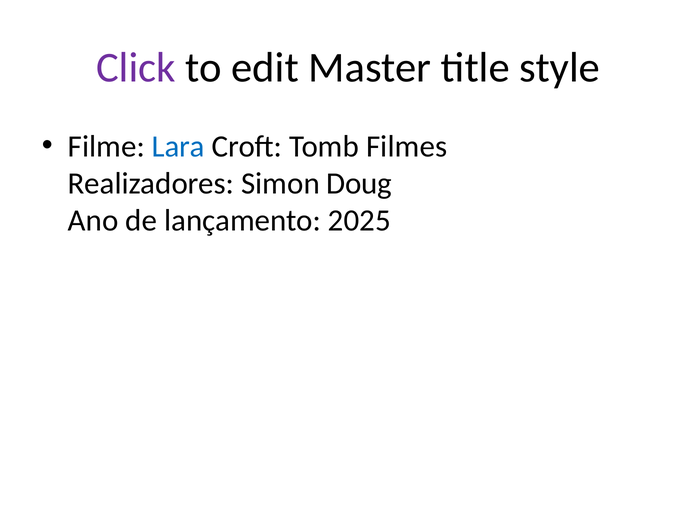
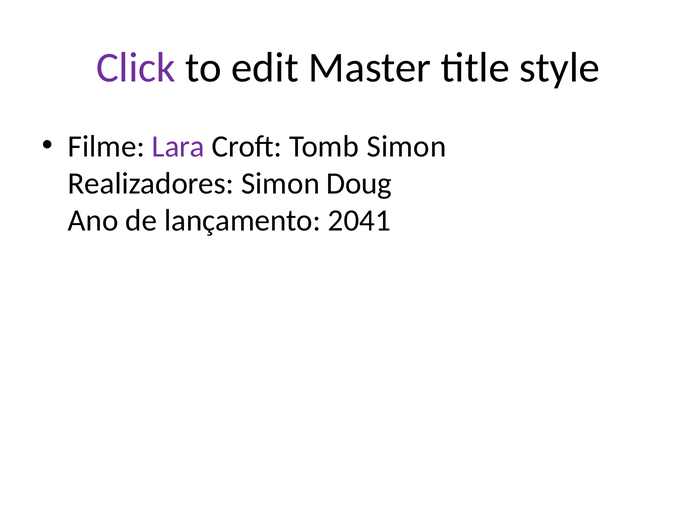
Lara colour: blue -> purple (178, 146)
Tomb Filmes: Filmes -> Simon (406, 146)
2025: 2025 -> 2041 (359, 221)
